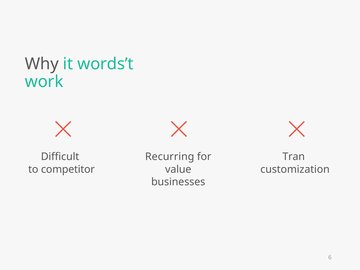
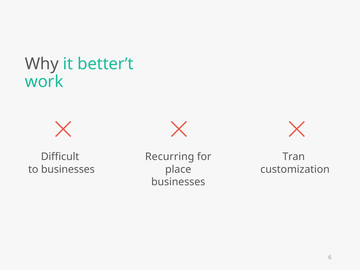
words’t: words’t -> better’t (106, 64)
to competitor: competitor -> businesses (68, 169)
value: value -> place (178, 169)
